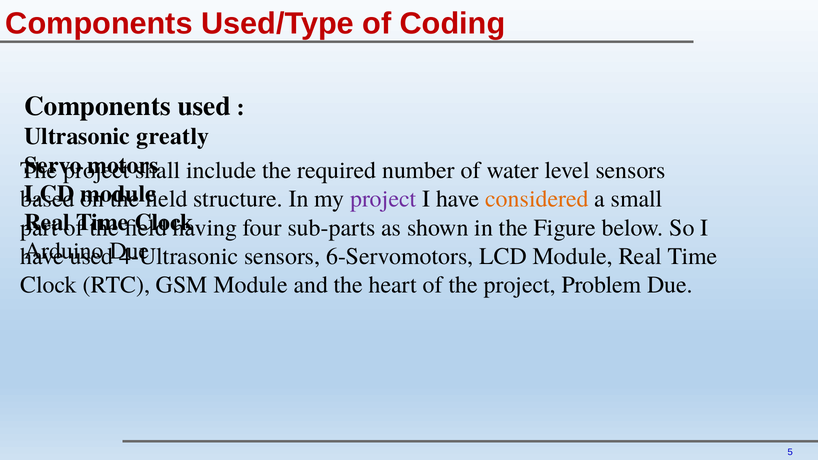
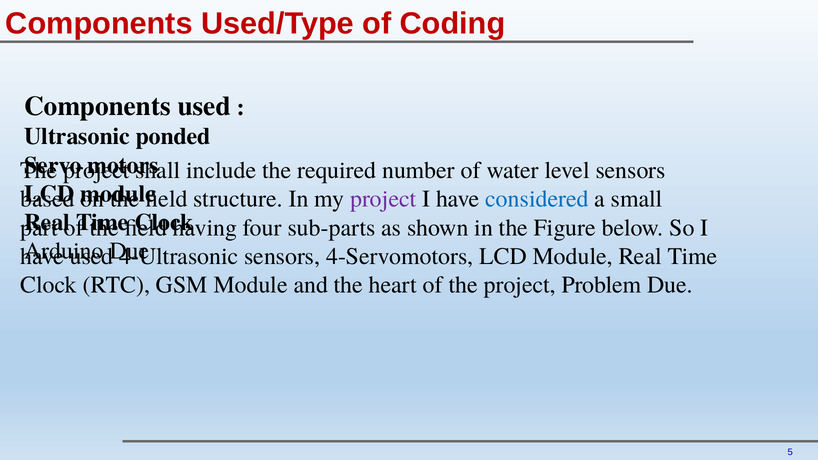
greatly: greatly -> ponded (173, 137)
considered colour: orange -> blue (537, 199)
6-Servomotors: 6-Servomotors -> 4-Servomotors (400, 256)
